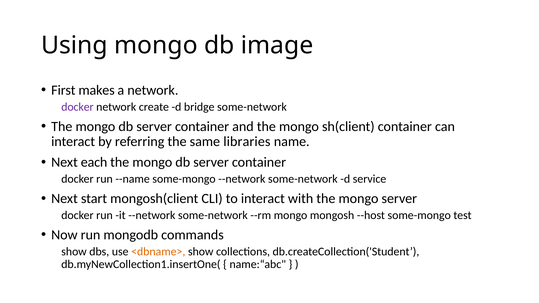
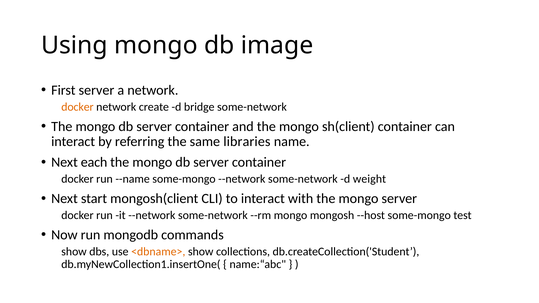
First makes: makes -> server (96, 90)
docker colour: purple -> orange (77, 107)
service: service -> weight (369, 179)
